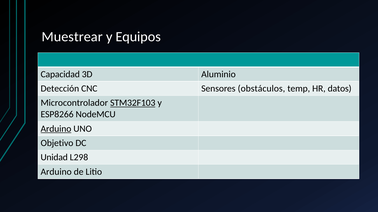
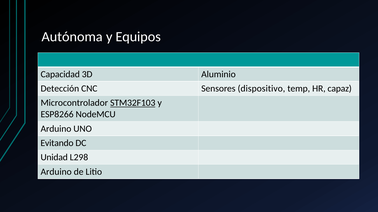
Muestrear: Muestrear -> Autónoma (72, 37)
obstáculos: obstáculos -> dispositivo (261, 89)
datos: datos -> capaz (340, 89)
Arduino underline: present -> none (56, 129)
Objetivo: Objetivo -> Evitando (57, 143)
